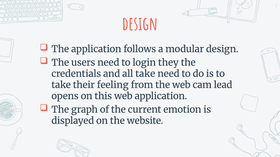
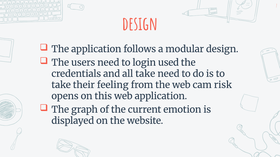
they: they -> used (168, 63)
lead: lead -> risk (223, 85)
